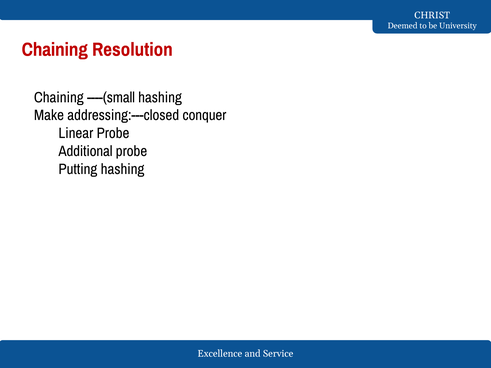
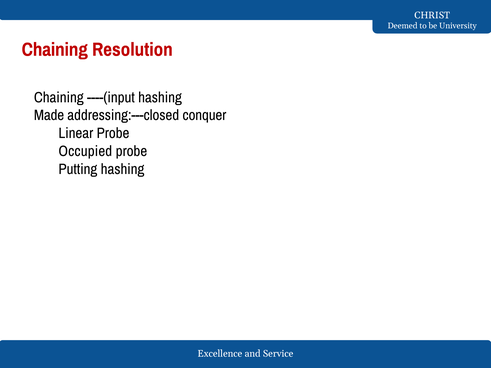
----(small: ----(small -> ----(input (111, 97)
Make: Make -> Made (49, 115)
Additional: Additional -> Occupied (85, 151)
